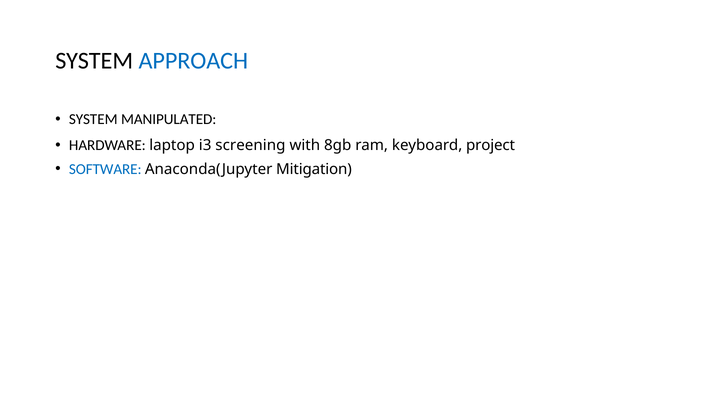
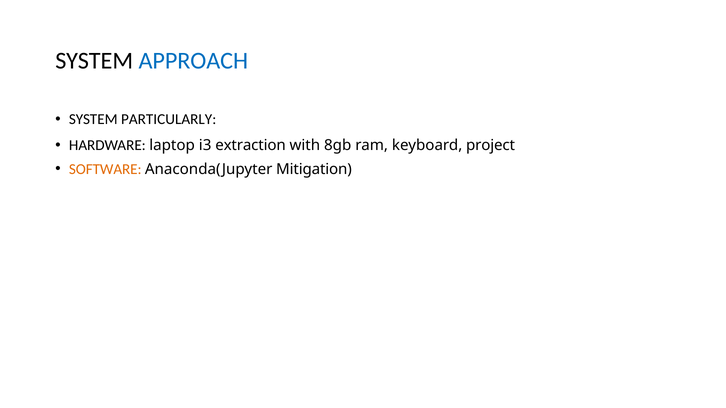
MANIPULATED: MANIPULATED -> PARTICULARLY (169, 120)
screening: screening -> extraction (251, 146)
SOFTWARE colour: blue -> orange (105, 169)
